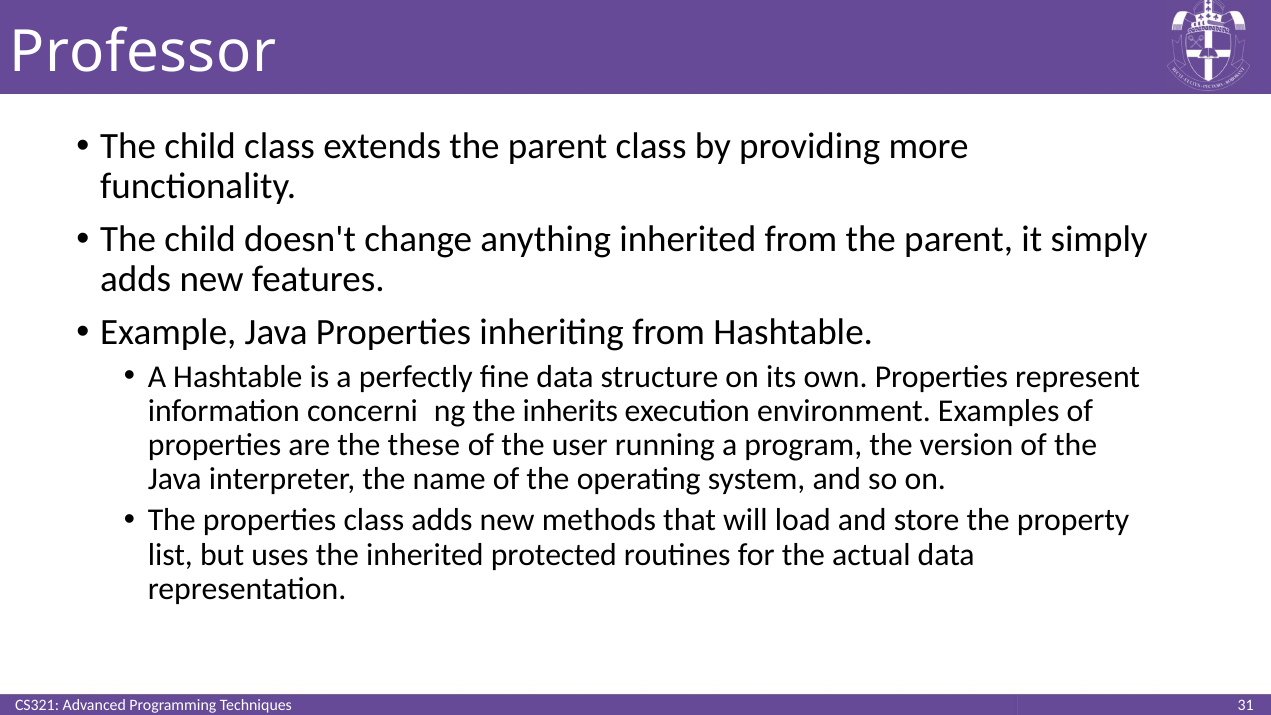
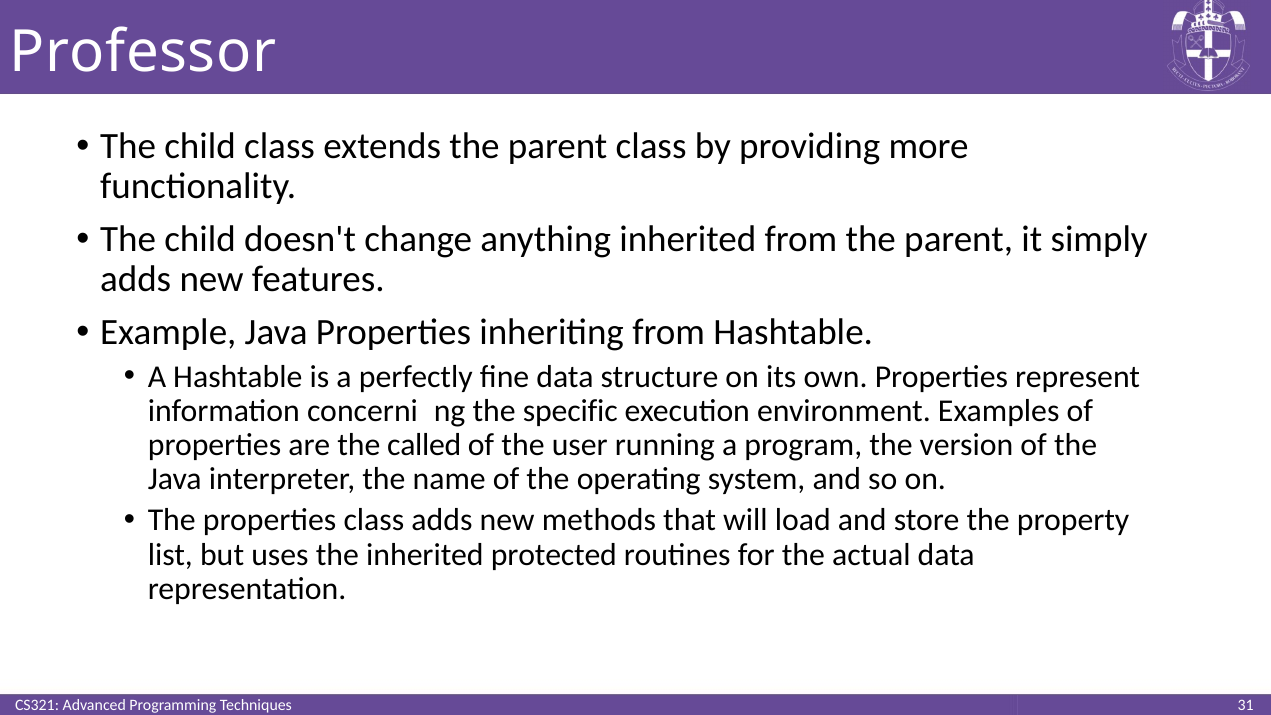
inherits: inherits -> specific (570, 411)
these: these -> called (424, 445)
